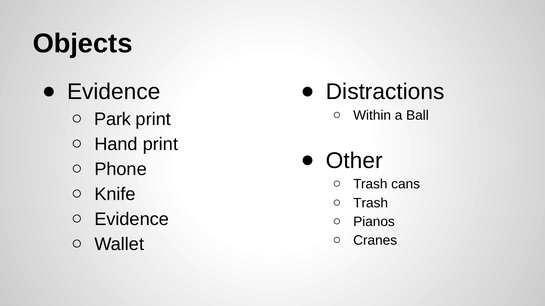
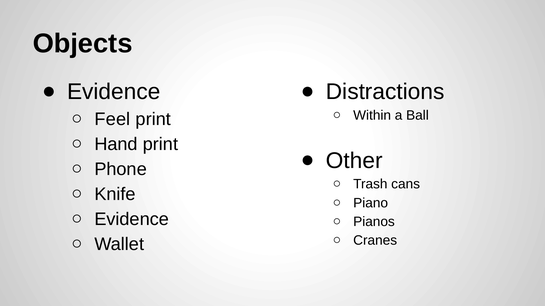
Park: Park -> Feel (112, 119)
Trash: Trash -> Piano (371, 203)
